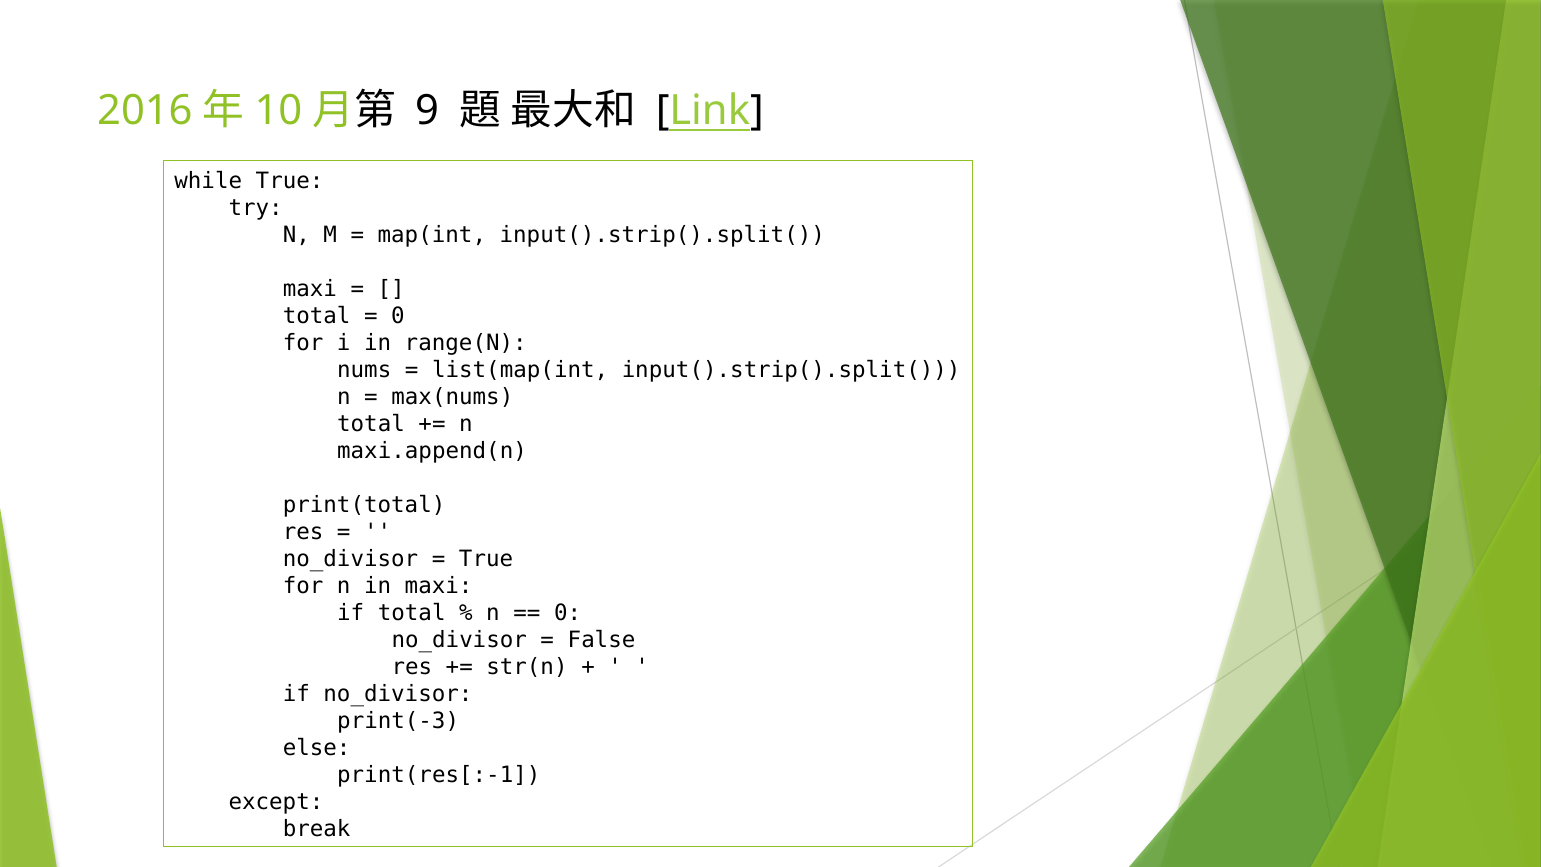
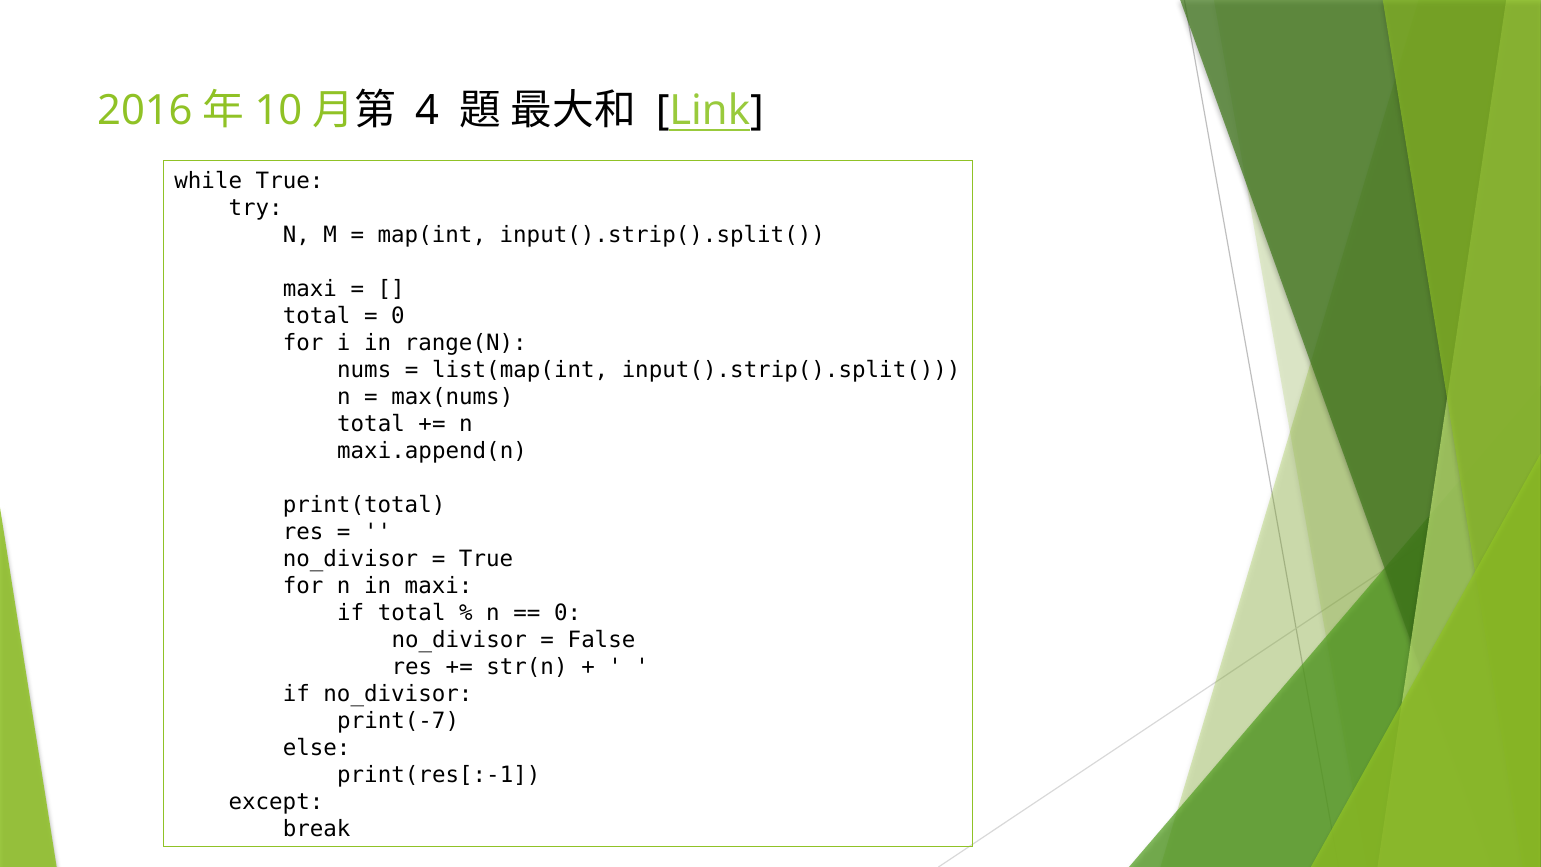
9: 9 -> 4 (427, 111)
print(-3: print(-3 -> print(-7 (398, 721)
